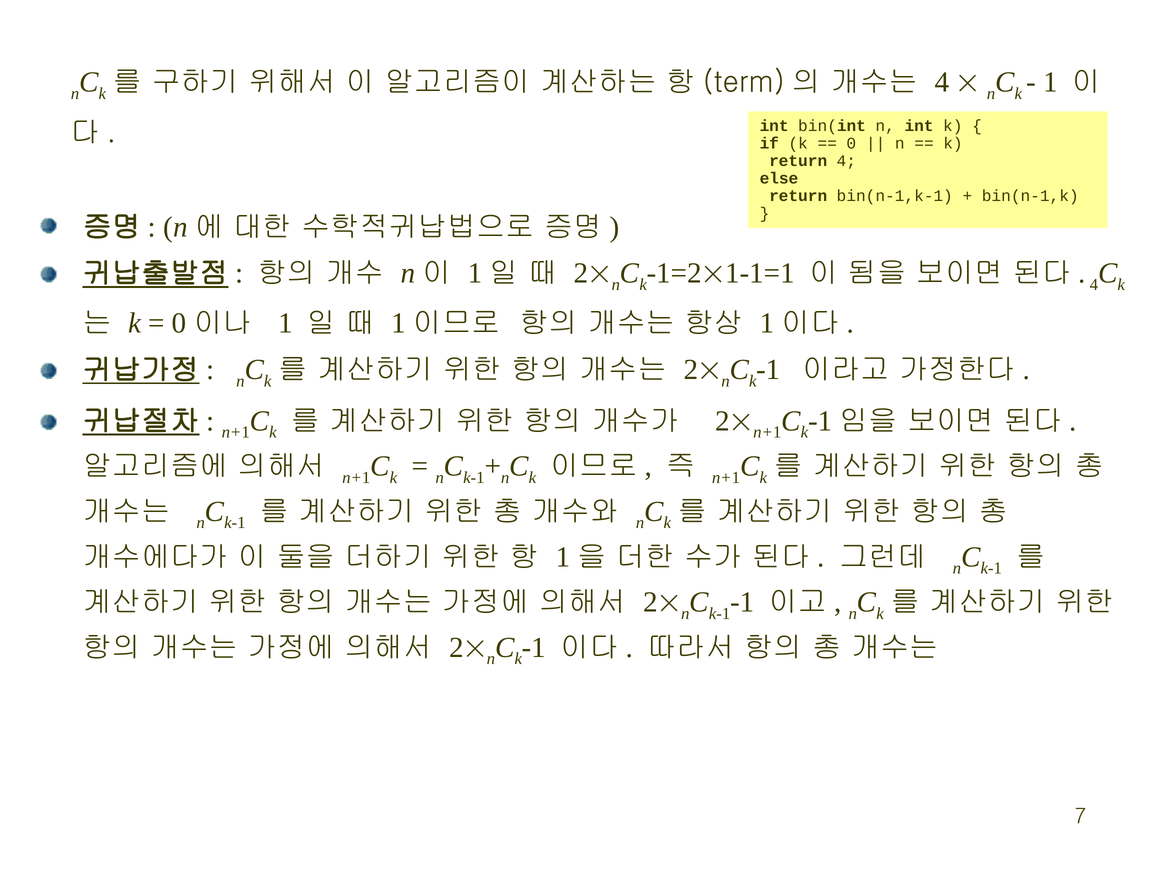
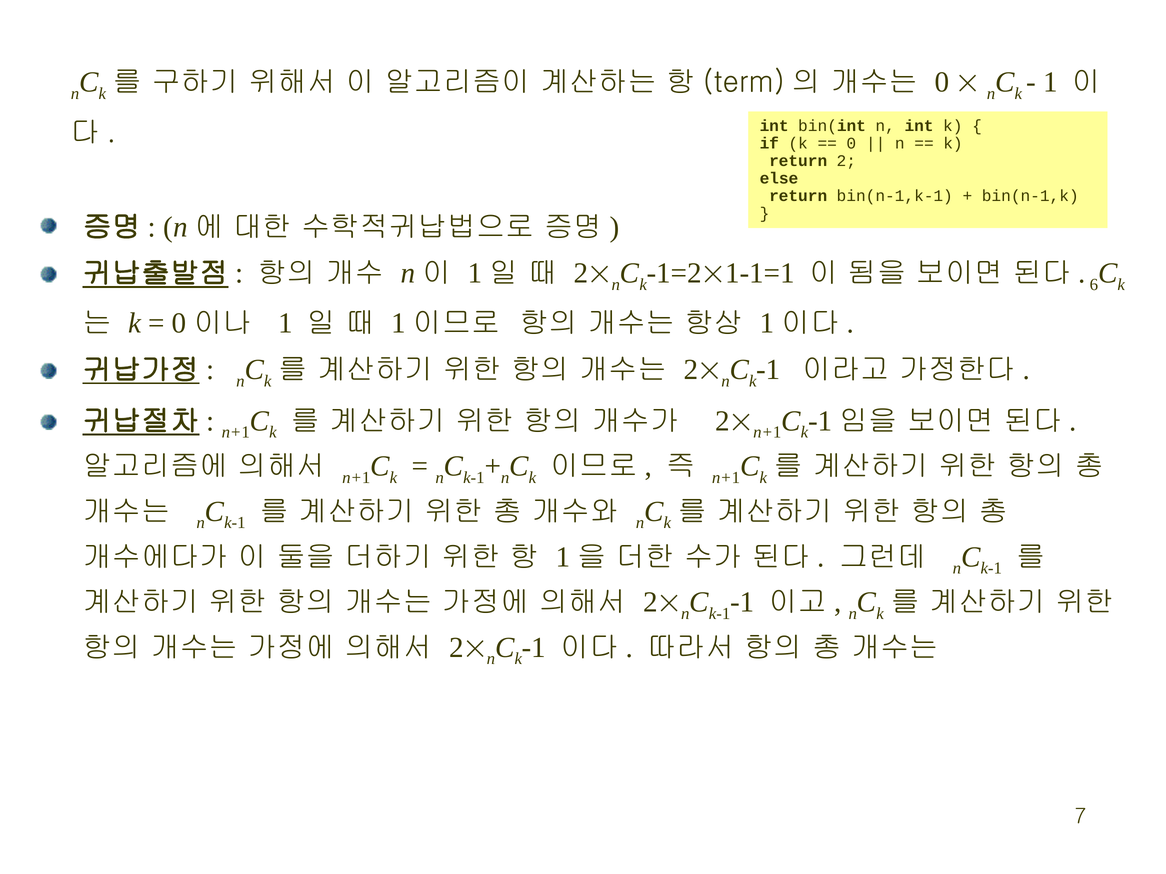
4: 4 -> 0 (942, 82)
return 4: 4 -> 2 (846, 161)
4: 4 -> 6 (1094, 285)
